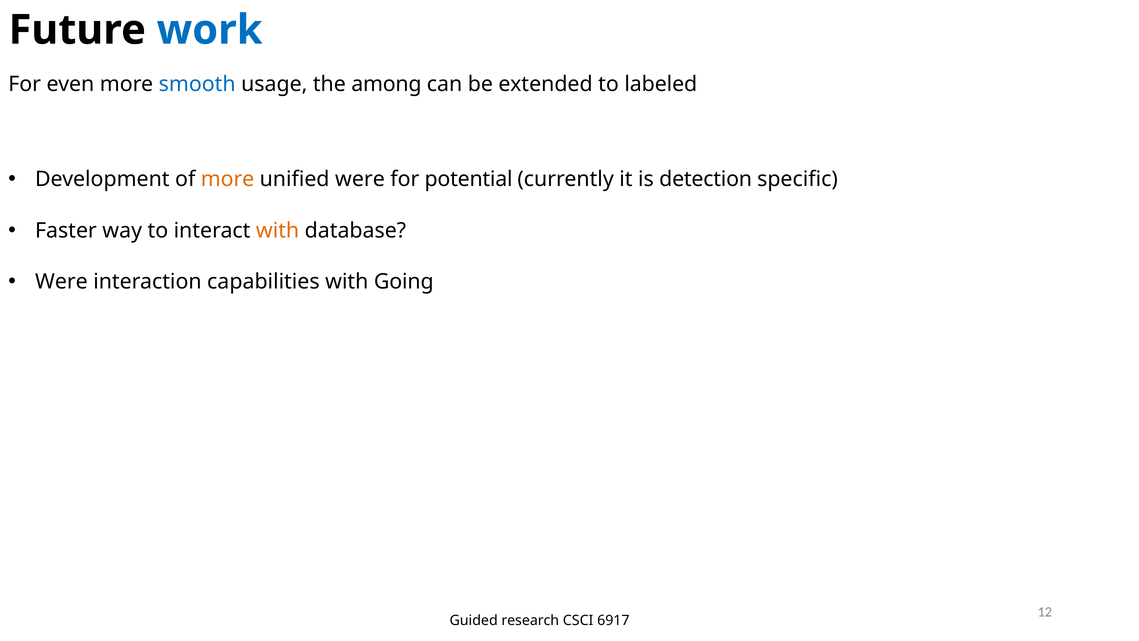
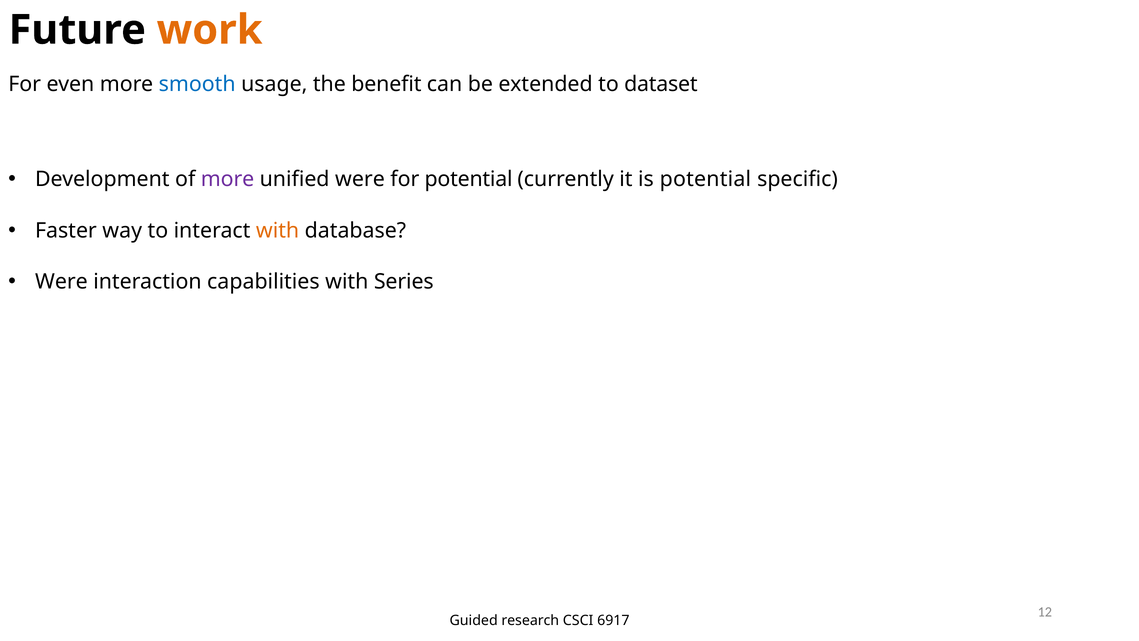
work colour: blue -> orange (210, 30)
among: among -> benefit (386, 84)
labeled: labeled -> dataset (661, 84)
more colour: orange -> purple (228, 179)
is detection: detection -> potential (705, 179)
Going: Going -> Series (404, 282)
